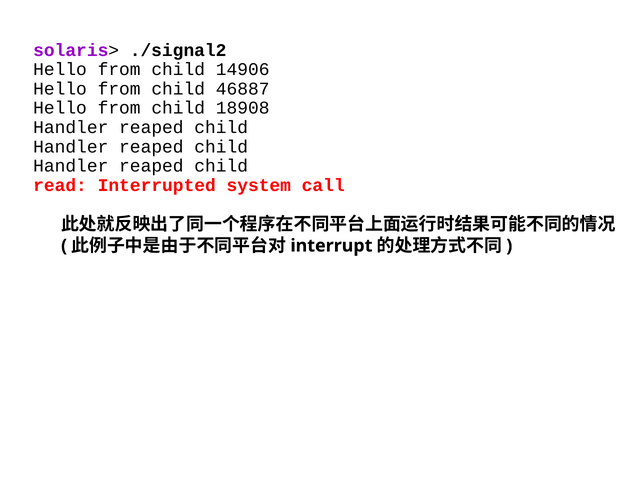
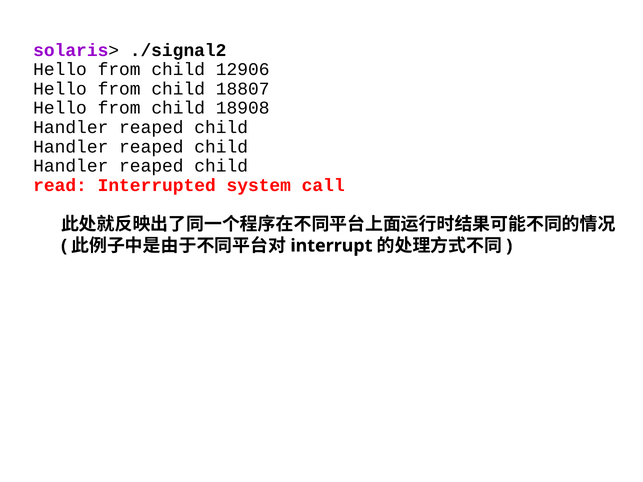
14906: 14906 -> 12906 (243, 70)
46887: 46887 -> 18807 (243, 89)
